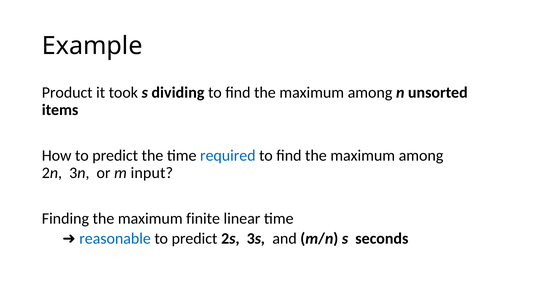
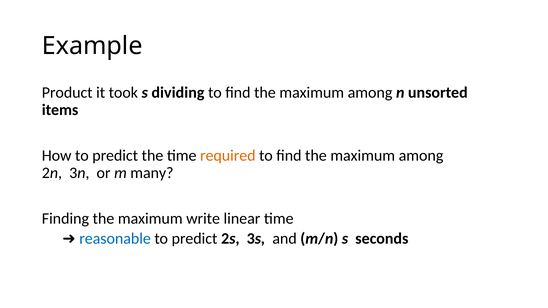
required colour: blue -> orange (228, 156)
input: input -> many (152, 173)
finite: finite -> write (203, 219)
